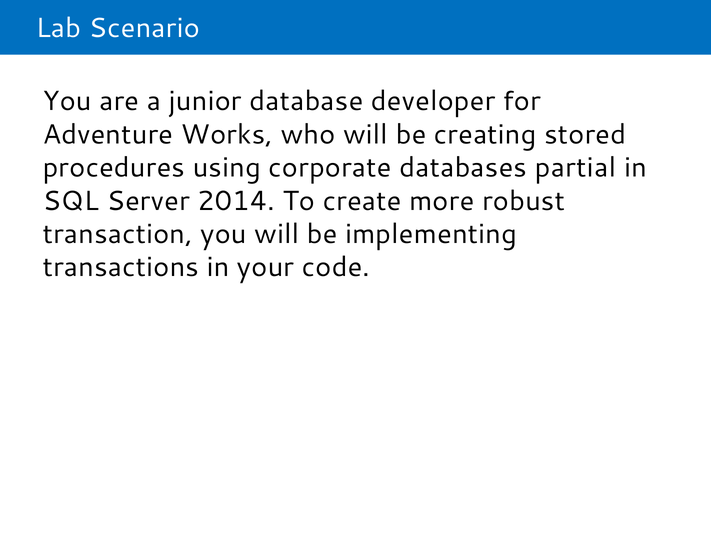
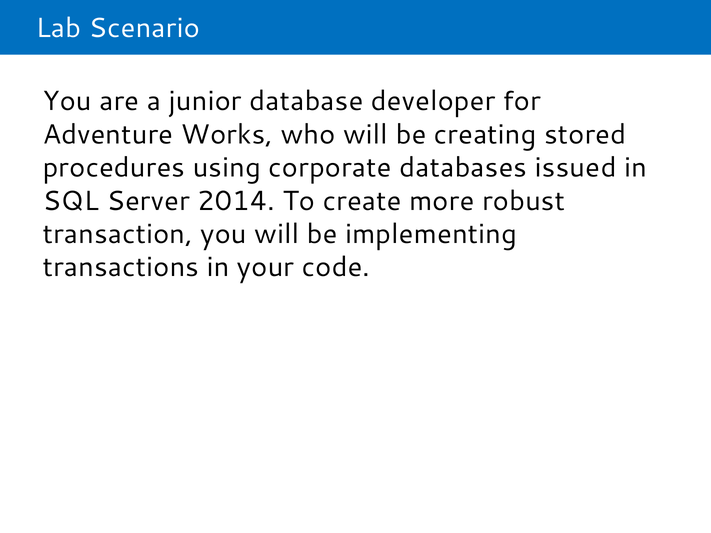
partial: partial -> issued (576, 168)
